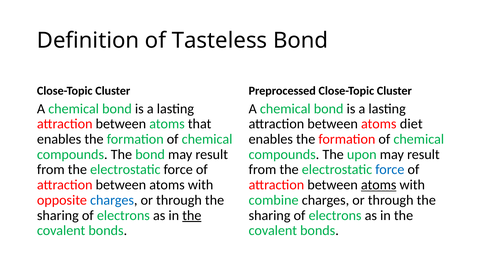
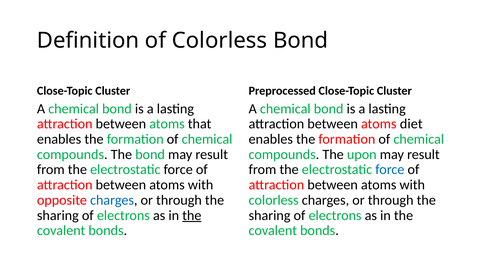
of Tasteless: Tasteless -> Colorless (220, 41)
atoms underline: present -> none (379, 185)
combine: combine -> colorless (274, 200)
